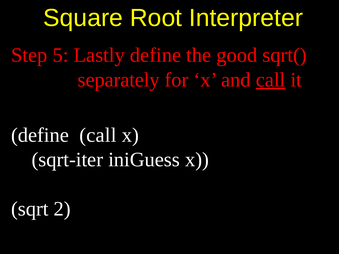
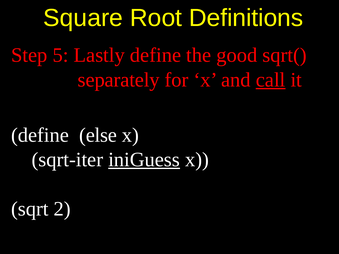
Interpreter: Interpreter -> Definitions (246, 18)
define call: call -> else (98, 135)
iniGuess underline: none -> present (144, 160)
